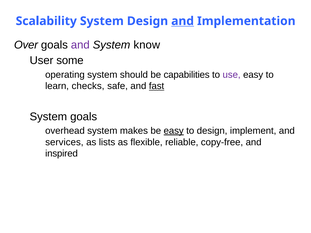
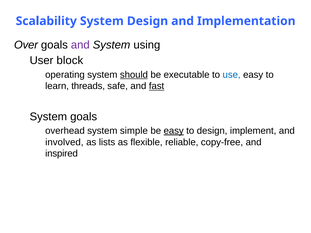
and underline: present -> none (183, 21)
know: know -> using (147, 45)
some: some -> block (70, 61)
should underline: none -> present (134, 75)
capabilities: capabilities -> executable (187, 75)
use colour: purple -> blue (232, 75)
checks: checks -> threads (88, 86)
makes: makes -> simple (134, 131)
services: services -> involved (64, 142)
